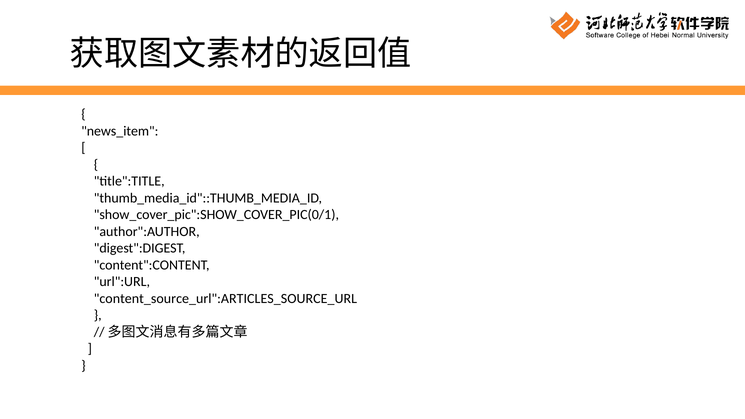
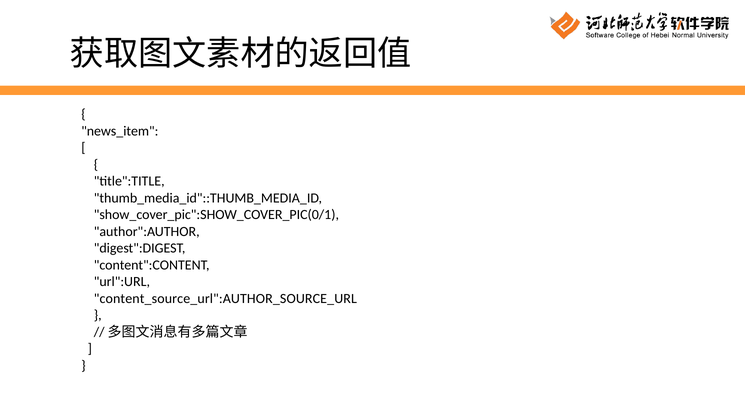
content_source_url":ARTICLES_SOURCE_URL: content_source_url":ARTICLES_SOURCE_URL -> content_source_url":AUTHOR_SOURCE_URL (225, 299)
